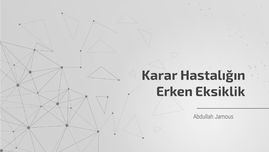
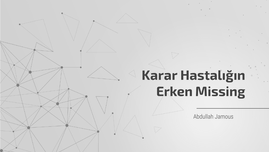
Eksiklik: Eksiklik -> Missing (220, 91)
